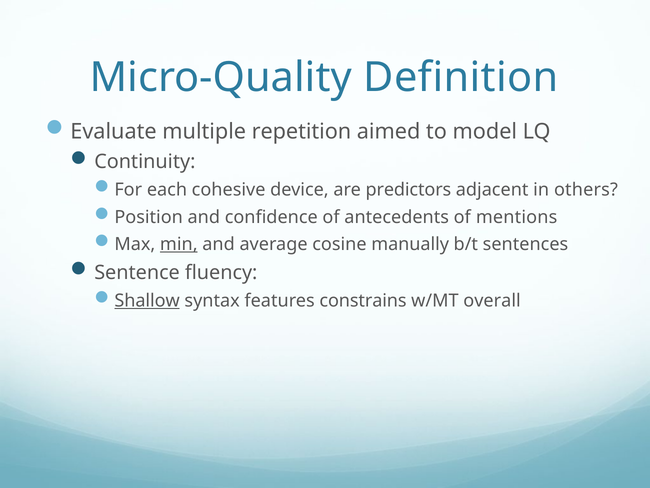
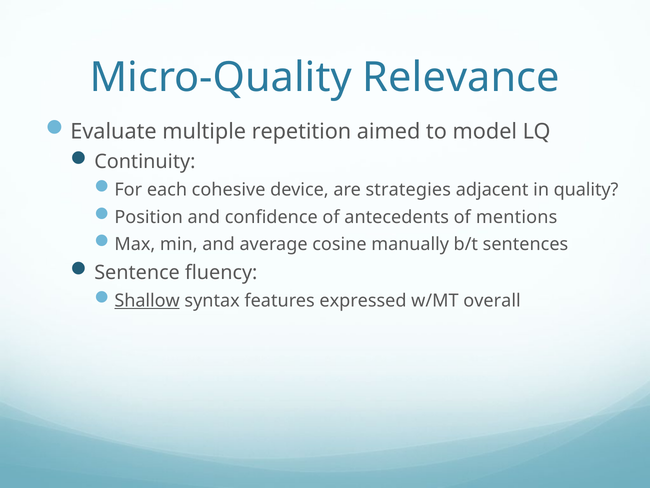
Definition: Definition -> Relevance (461, 77)
predictors: predictors -> strategies (408, 190)
others: others -> quality (586, 190)
min underline: present -> none (179, 244)
constrains: constrains -> expressed (363, 300)
